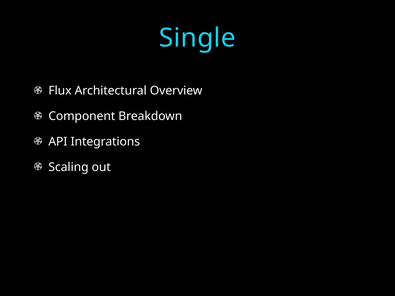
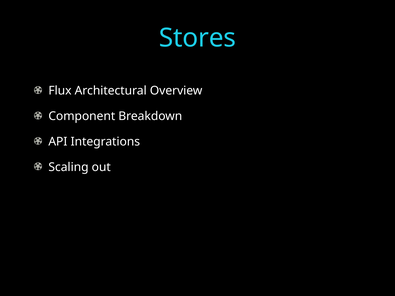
Single: Single -> Stores (198, 38)
